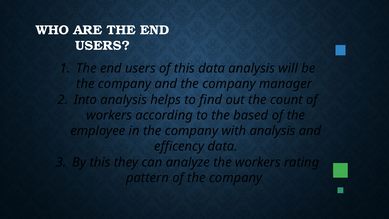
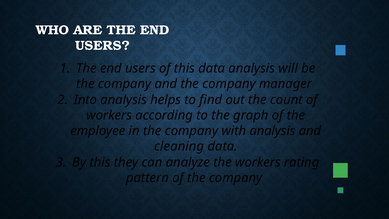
based: based -> graph (251, 115)
efficency: efficency -> cleaning (179, 146)
